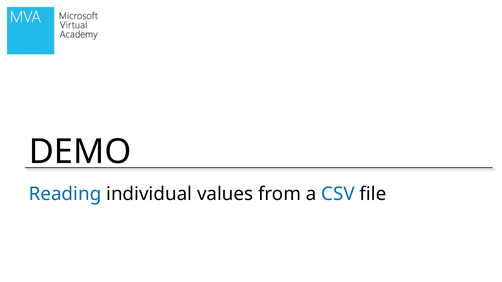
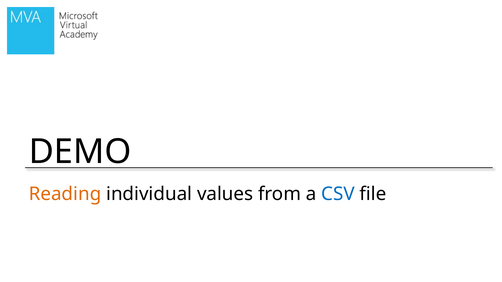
Reading colour: blue -> orange (65, 194)
